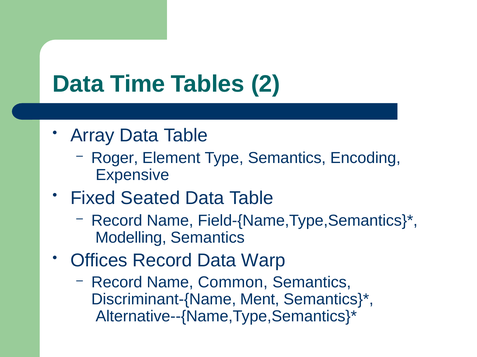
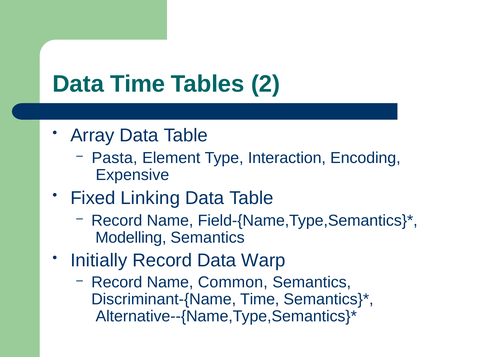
Roger: Roger -> Pasta (115, 158)
Type Semantics: Semantics -> Interaction (287, 158)
Seated: Seated -> Linking (150, 198)
Offices: Offices -> Initially (99, 261)
Discriminant-{Name Ment: Ment -> Time (260, 300)
